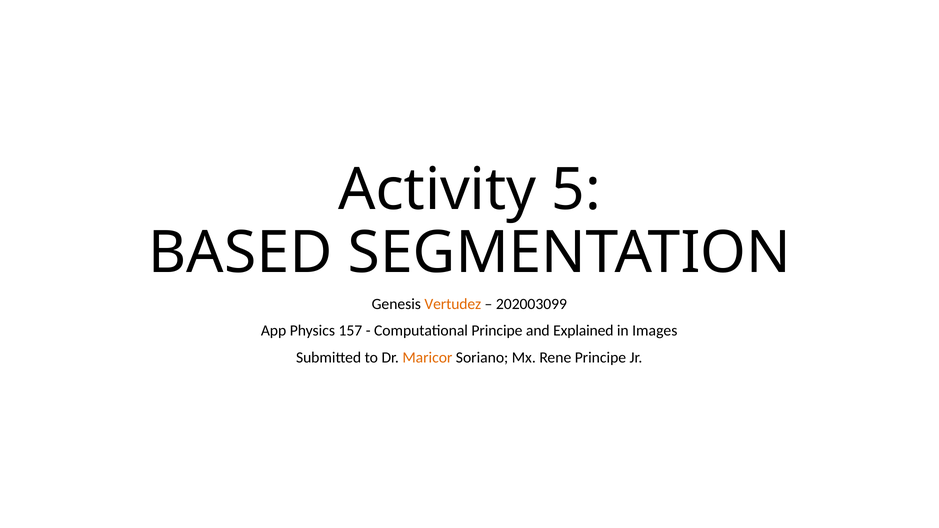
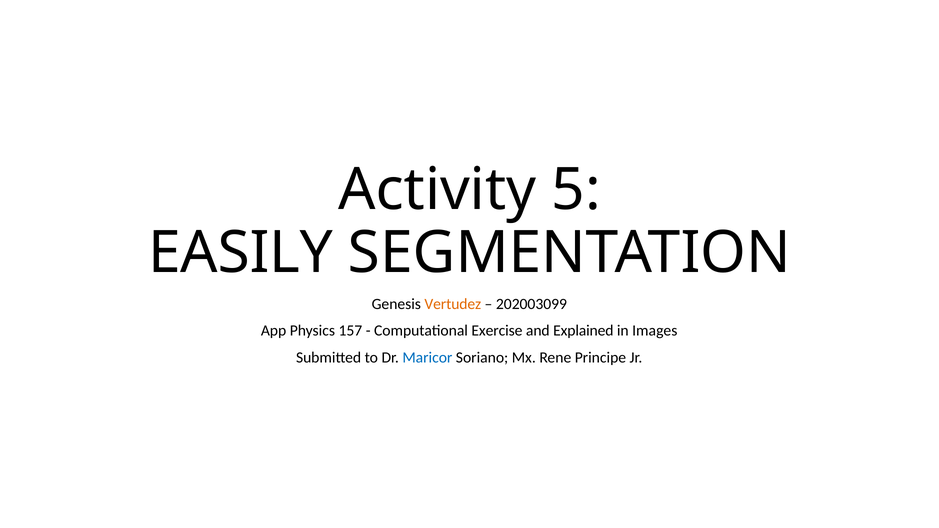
BASED: BASED -> EASILY (240, 253)
Computational Principe: Principe -> Exercise (497, 331)
Maricor colour: orange -> blue (427, 358)
